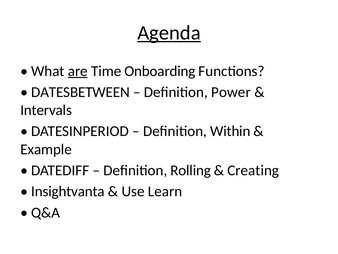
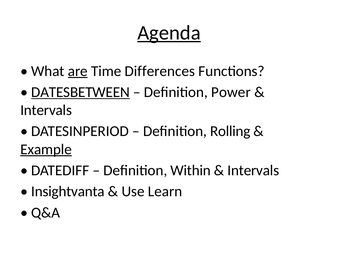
Onboarding: Onboarding -> Differences (160, 71)
DATESBETWEEN underline: none -> present (80, 92)
Within: Within -> Rolling (230, 131)
Example underline: none -> present (46, 149)
Rolling: Rolling -> Within (191, 170)
Creating: Creating -> Intervals (253, 170)
